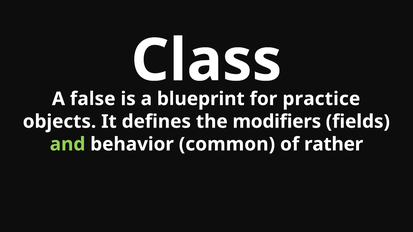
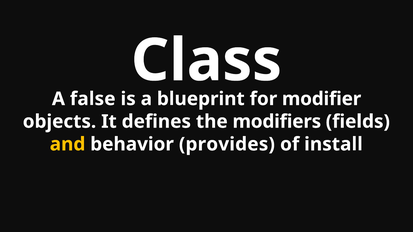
practice: practice -> modifier (322, 99)
and colour: light green -> yellow (68, 144)
common: common -> provides (227, 144)
rather: rather -> install (333, 144)
